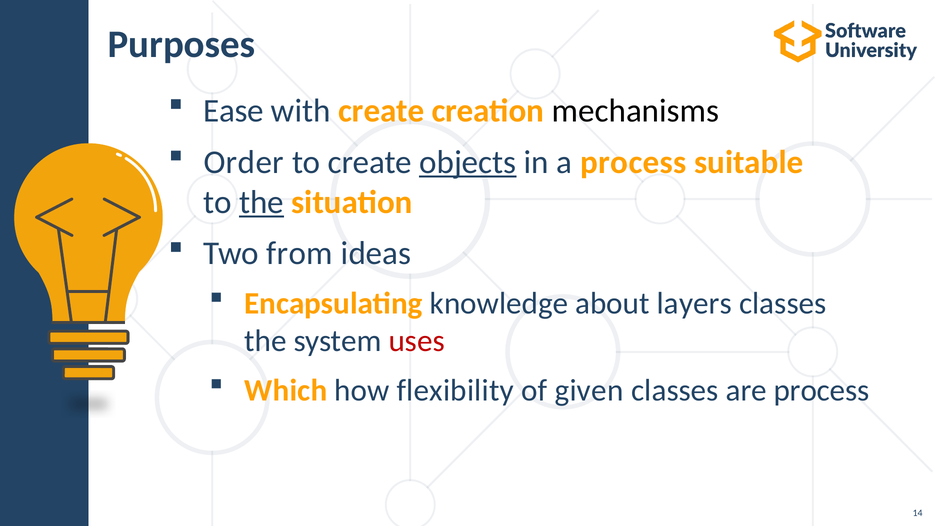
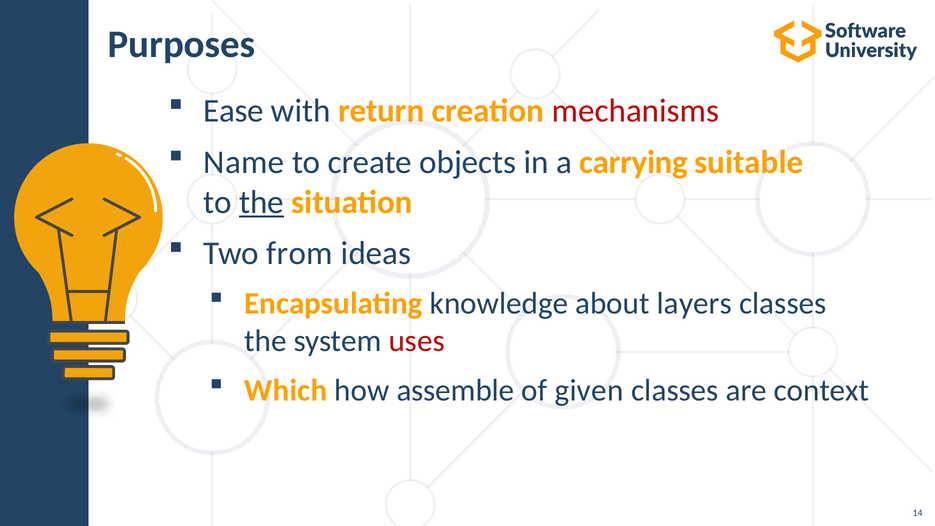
with create: create -> return (381, 111)
mechanisms colour: black -> red (636, 111)
Order: Order -> Name (244, 162)
objects underline: present -> none (468, 162)
a process: process -> carrying (634, 162)
flexibility: flexibility -> assemble (455, 390)
are process: process -> context (821, 390)
